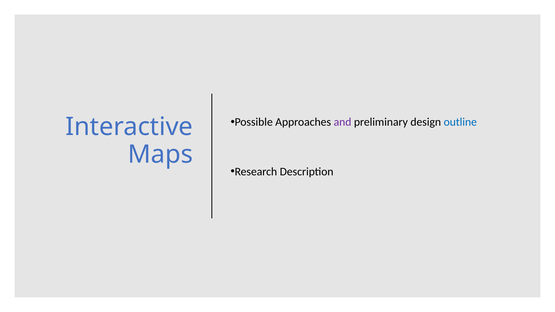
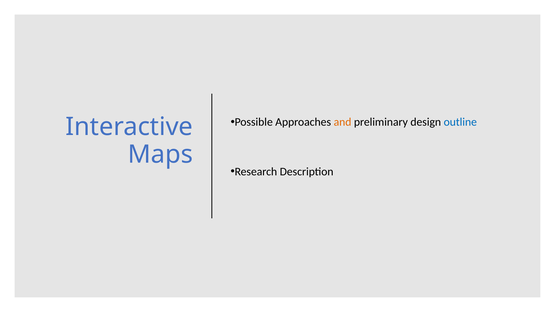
and colour: purple -> orange (343, 122)
